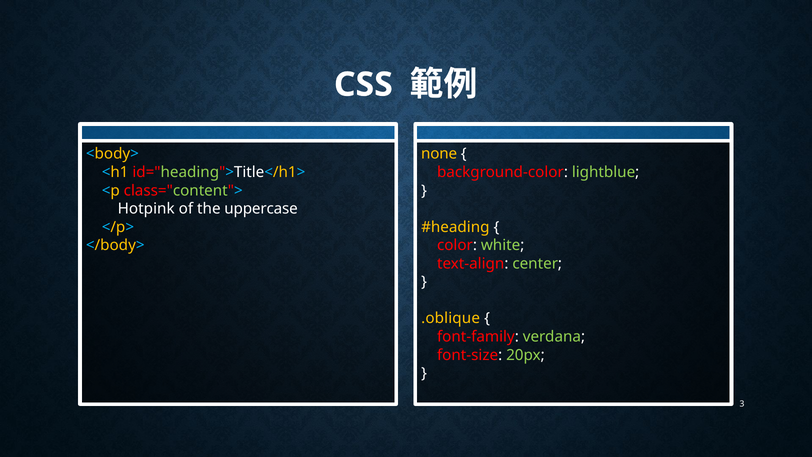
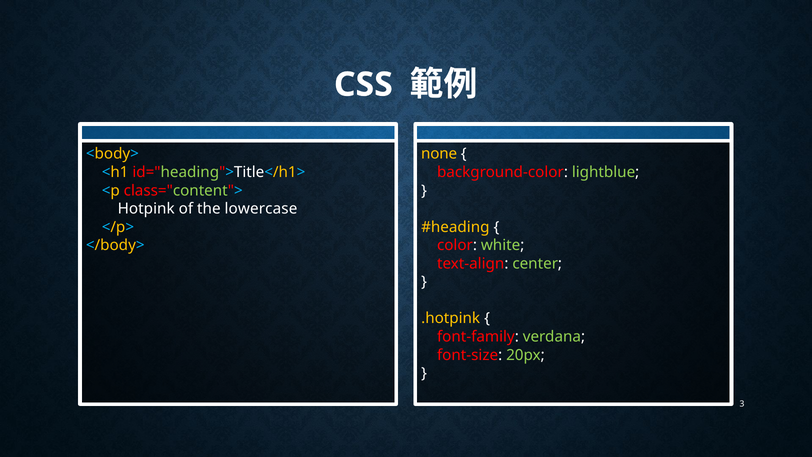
uppercase: uppercase -> lowercase (261, 209)
.oblique: .oblique -> .hotpink (451, 318)
